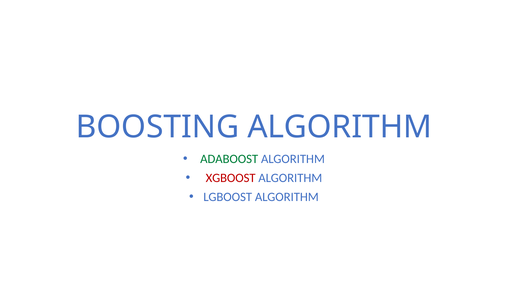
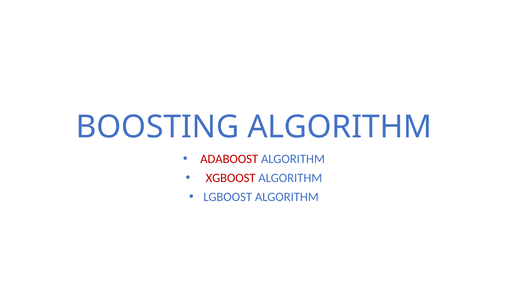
ADABOOST colour: green -> red (229, 159)
